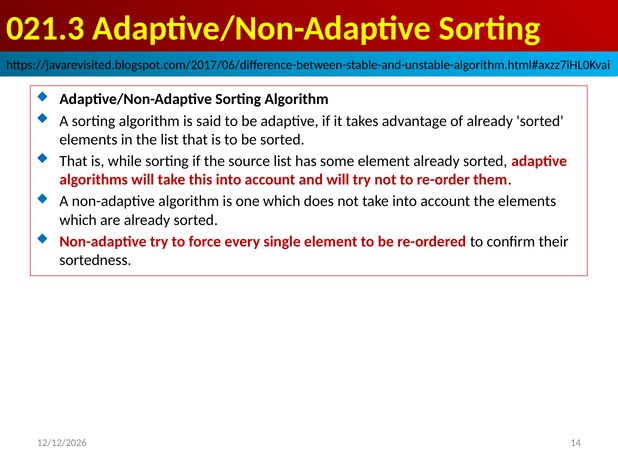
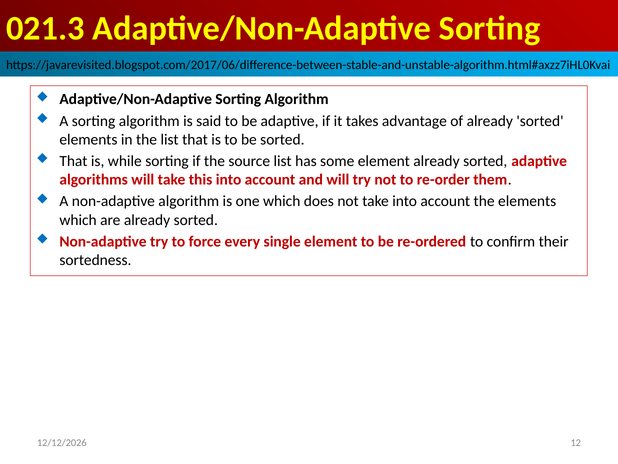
14: 14 -> 12 (576, 443)
